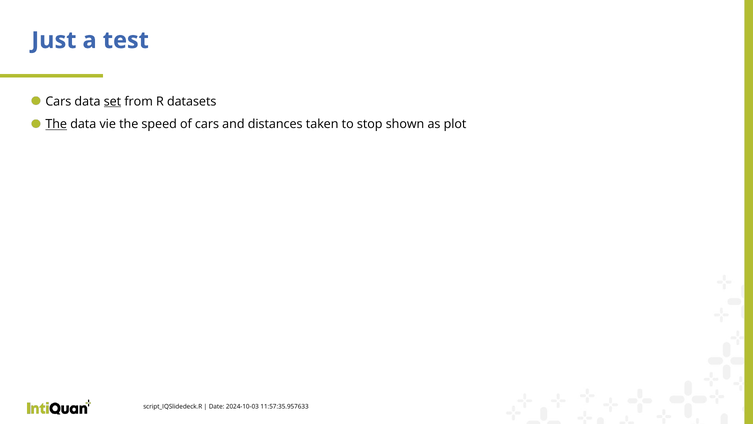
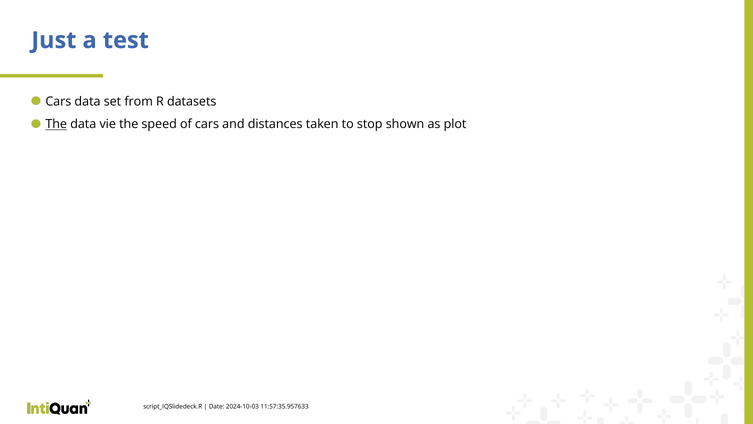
set underline: present -> none (112, 101)
